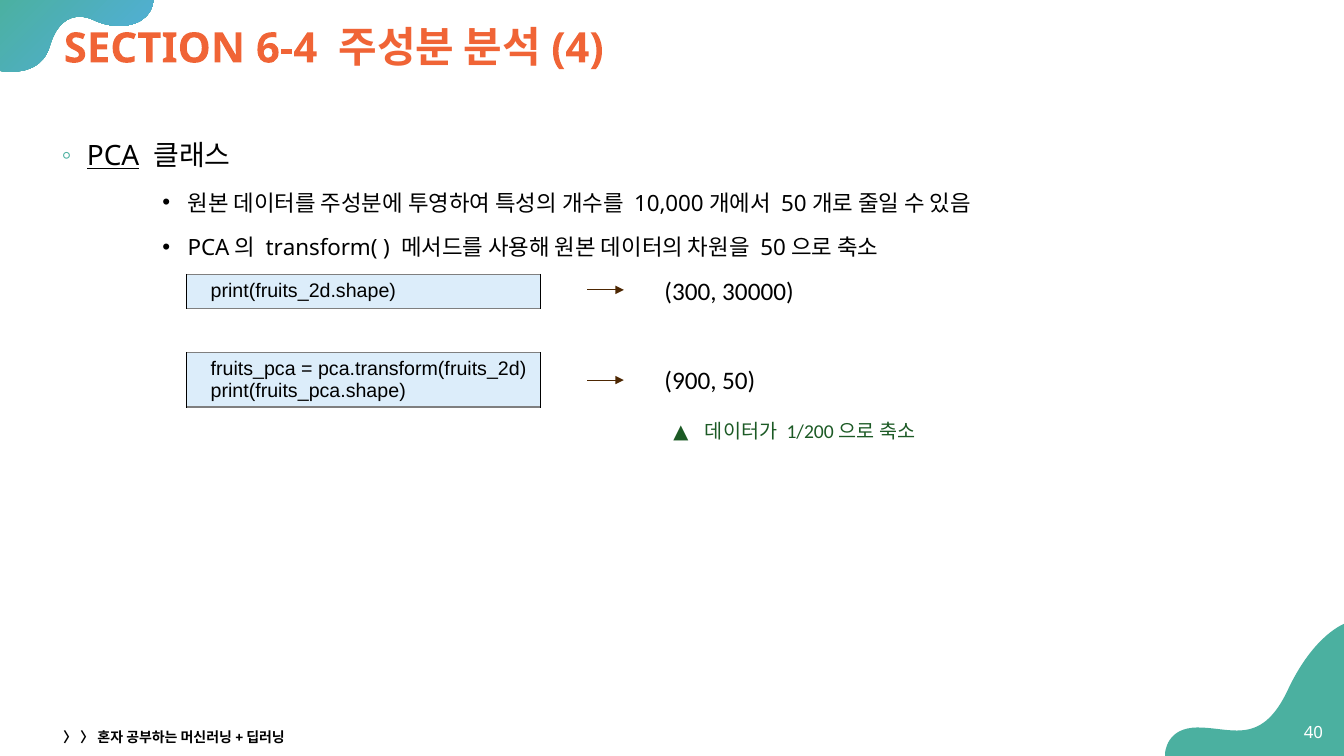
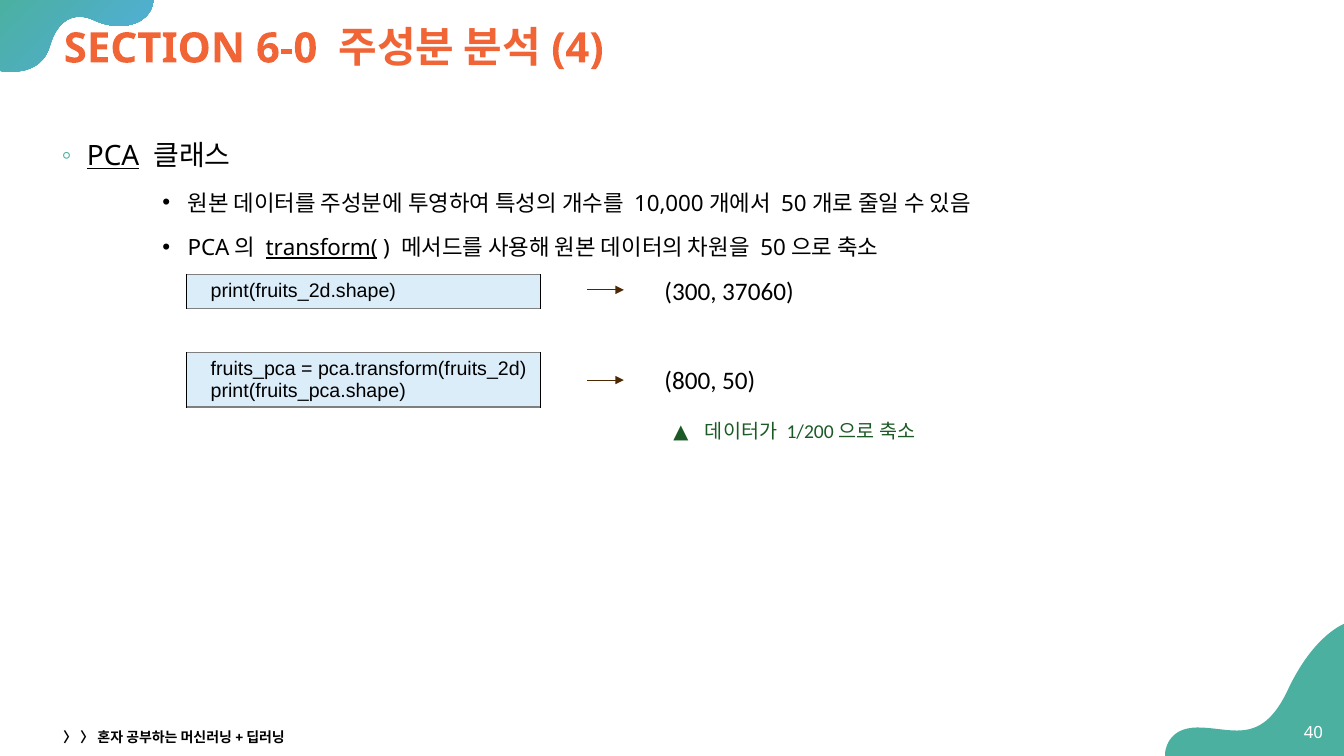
6-4: 6-4 -> 6-0 (287, 49)
transform( underline: none -> present (322, 248)
30000: 30000 -> 37060 (758, 292)
900: 900 -> 800 (691, 381)
